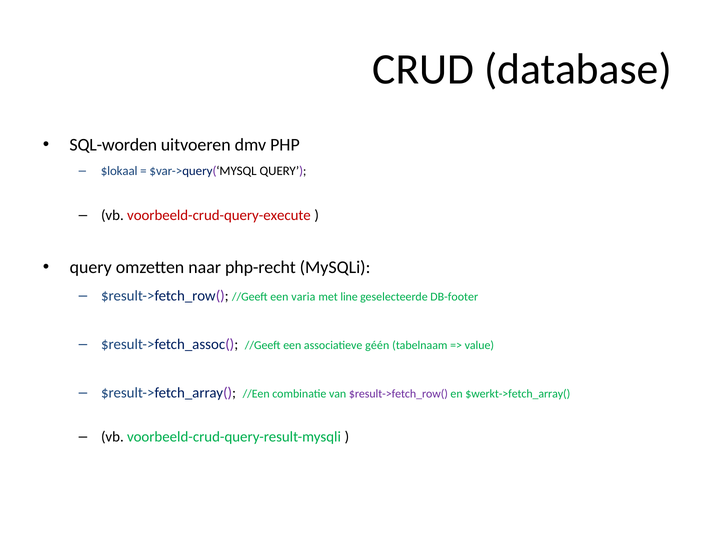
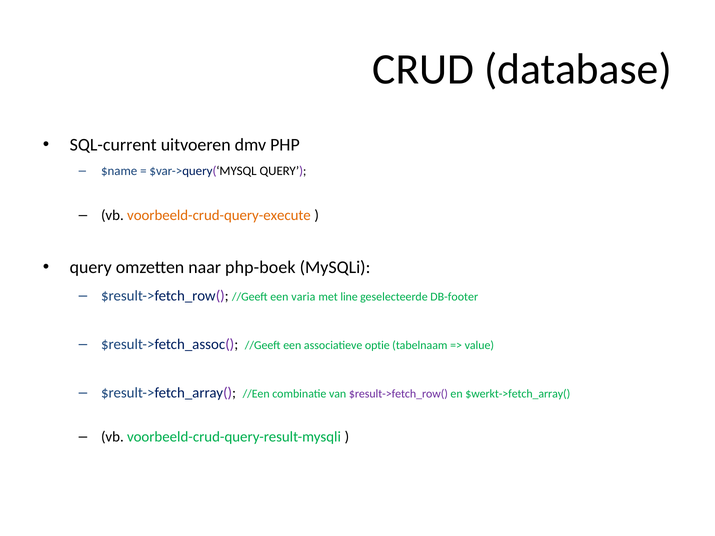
SQL-worden: SQL-worden -> SQL-current (113, 145)
$lokaal: $lokaal -> $name (119, 171)
voorbeeld-crud-query-execute colour: red -> orange (219, 216)
php-recht: php-recht -> php-boek (260, 267)
géén: géén -> optie (377, 346)
